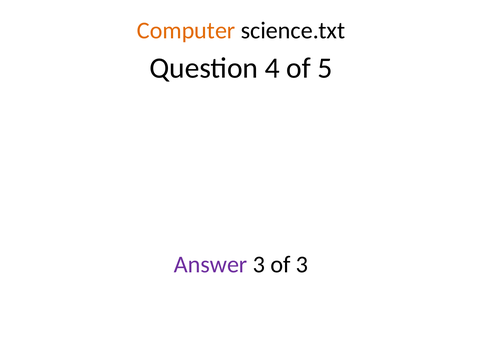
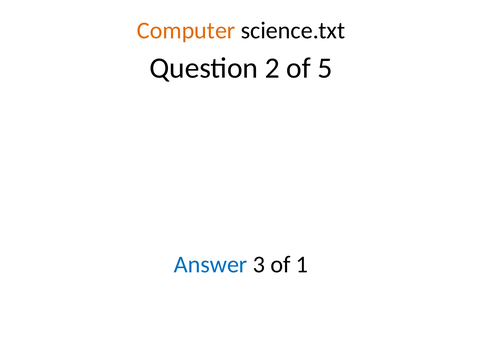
4: 4 -> 2 (272, 68)
Answer colour: purple -> blue (211, 265)
of 3: 3 -> 1 (302, 265)
